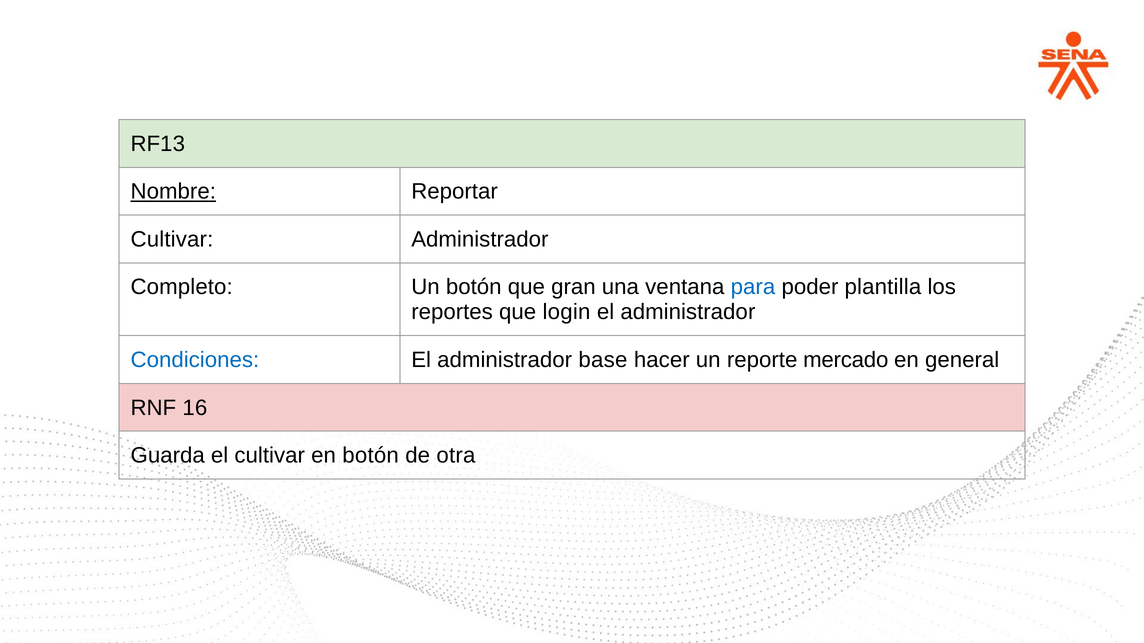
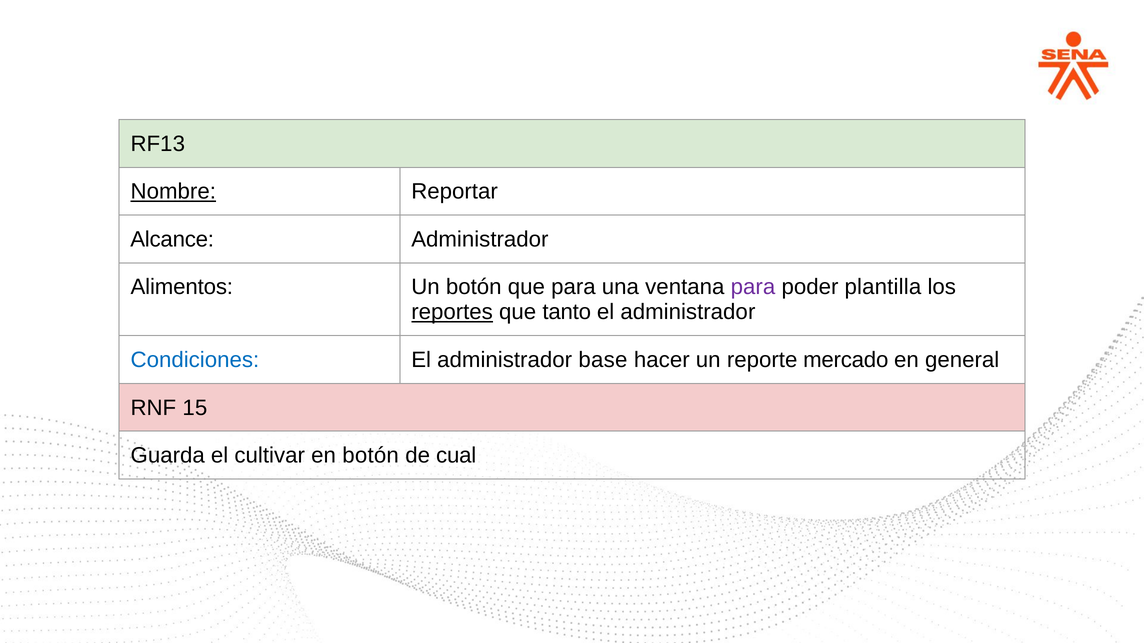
Cultivar: Cultivar -> Alcance (172, 240)
Completo: Completo -> Alimentos (182, 287)
que gran: gran -> para (573, 287)
para colour: blue -> purple (753, 287)
reportes underline: none -> present (452, 312)
login: login -> tanto (567, 312)
16: 16 -> 15 (195, 408)
otra: otra -> cual (456, 456)
